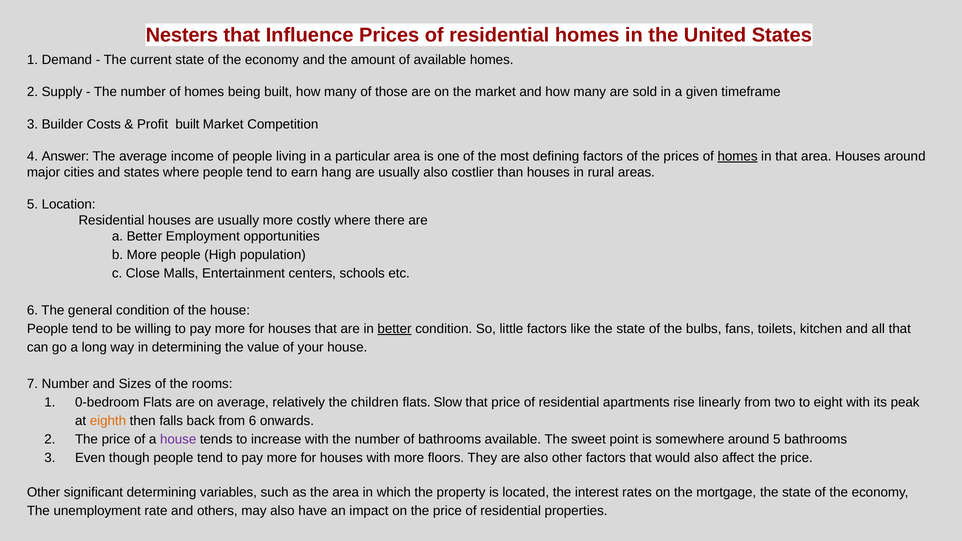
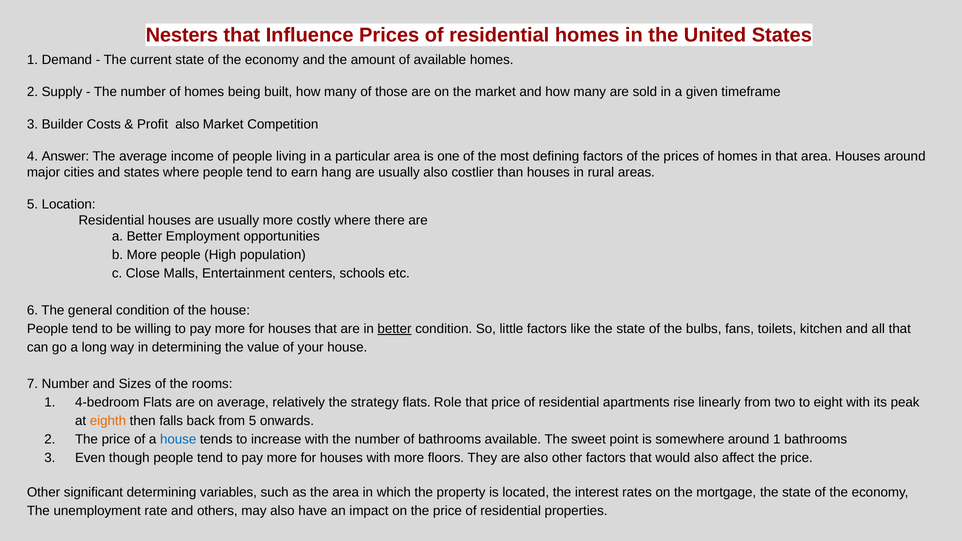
Profit built: built -> also (187, 124)
homes underline: present -> none (738, 156)
0-bedroom: 0-bedroom -> 4-bedroom (107, 403)
children: children -> strategy (375, 403)
Slow: Slow -> Role (448, 403)
from 6: 6 -> 5 (253, 421)
house colour: purple -> blue (178, 440)
around 5: 5 -> 1 (777, 440)
